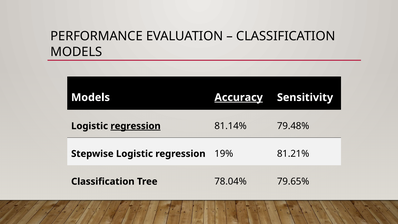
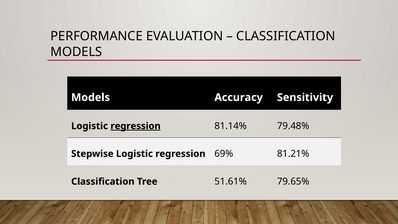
Accuracy underline: present -> none (239, 97)
19%: 19% -> 69% (224, 154)
78.04%: 78.04% -> 51.61% (231, 181)
